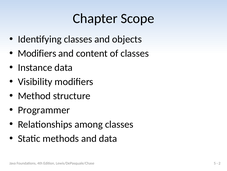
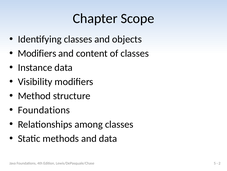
Programmer: Programmer -> Foundations (44, 110)
